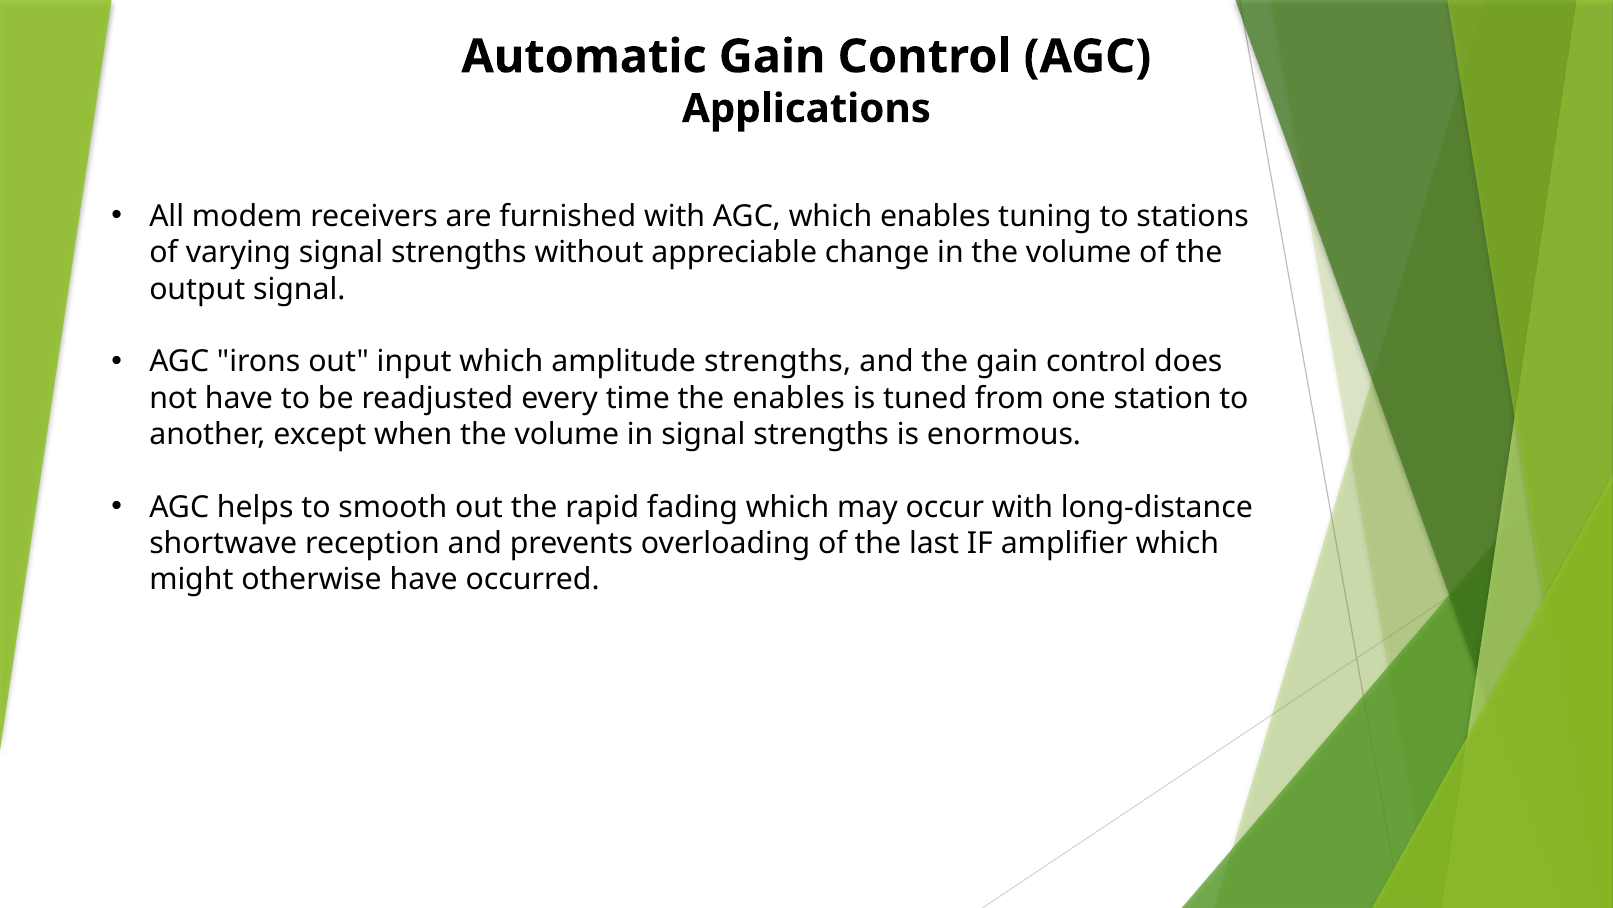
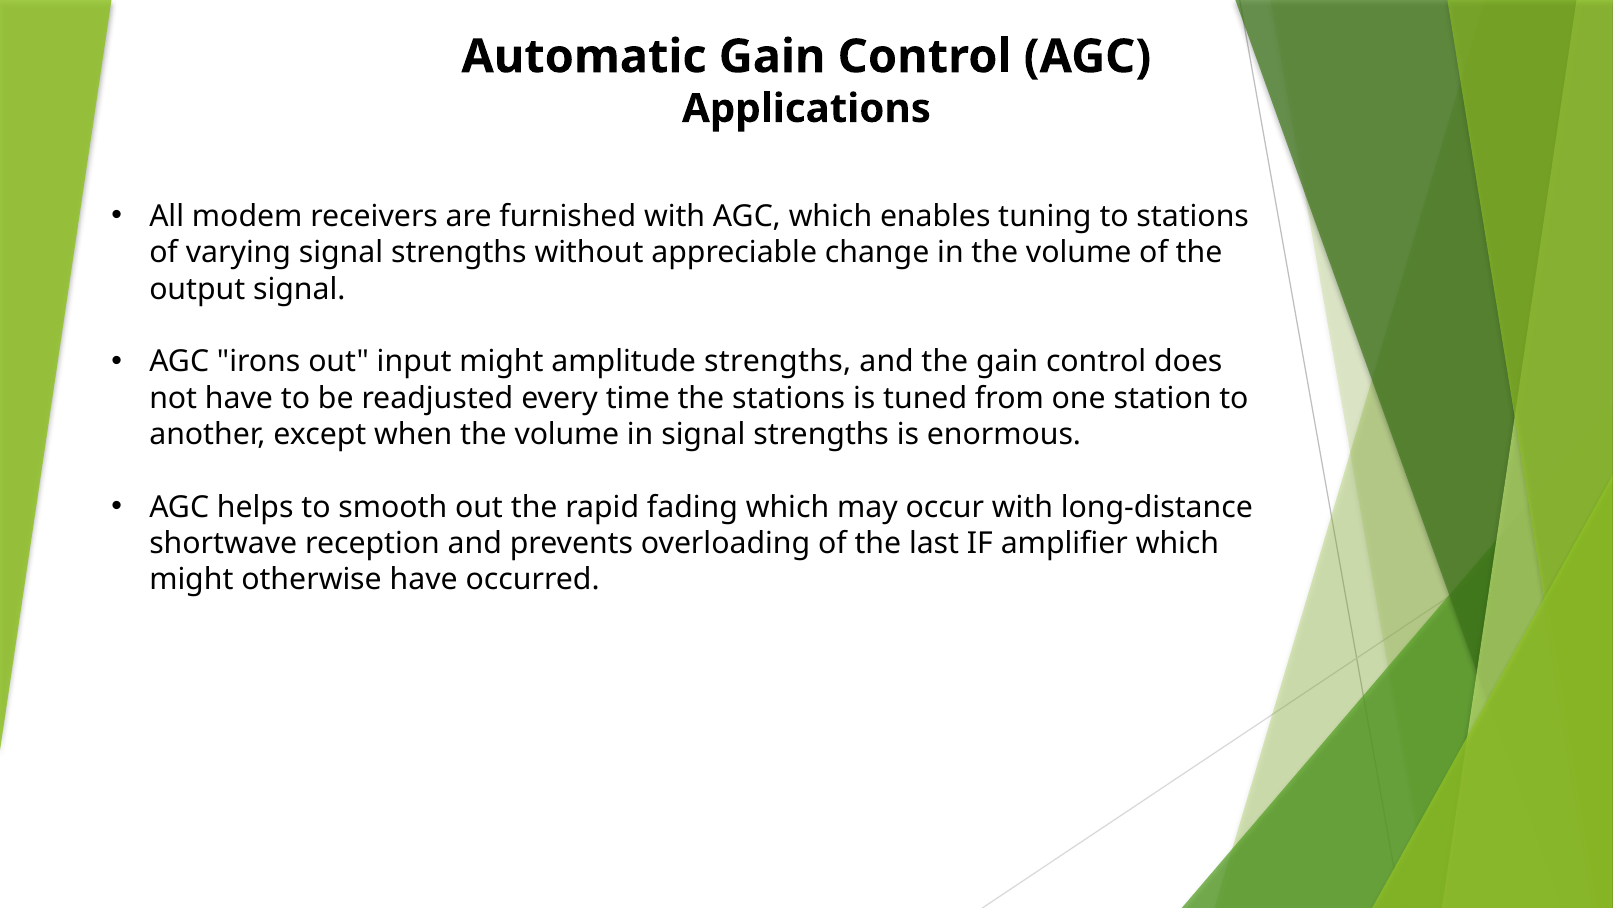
input which: which -> might (501, 361)
the enables: enables -> stations (789, 398)
